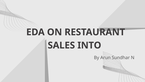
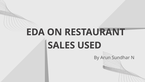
INTO: INTO -> USED (89, 45)
